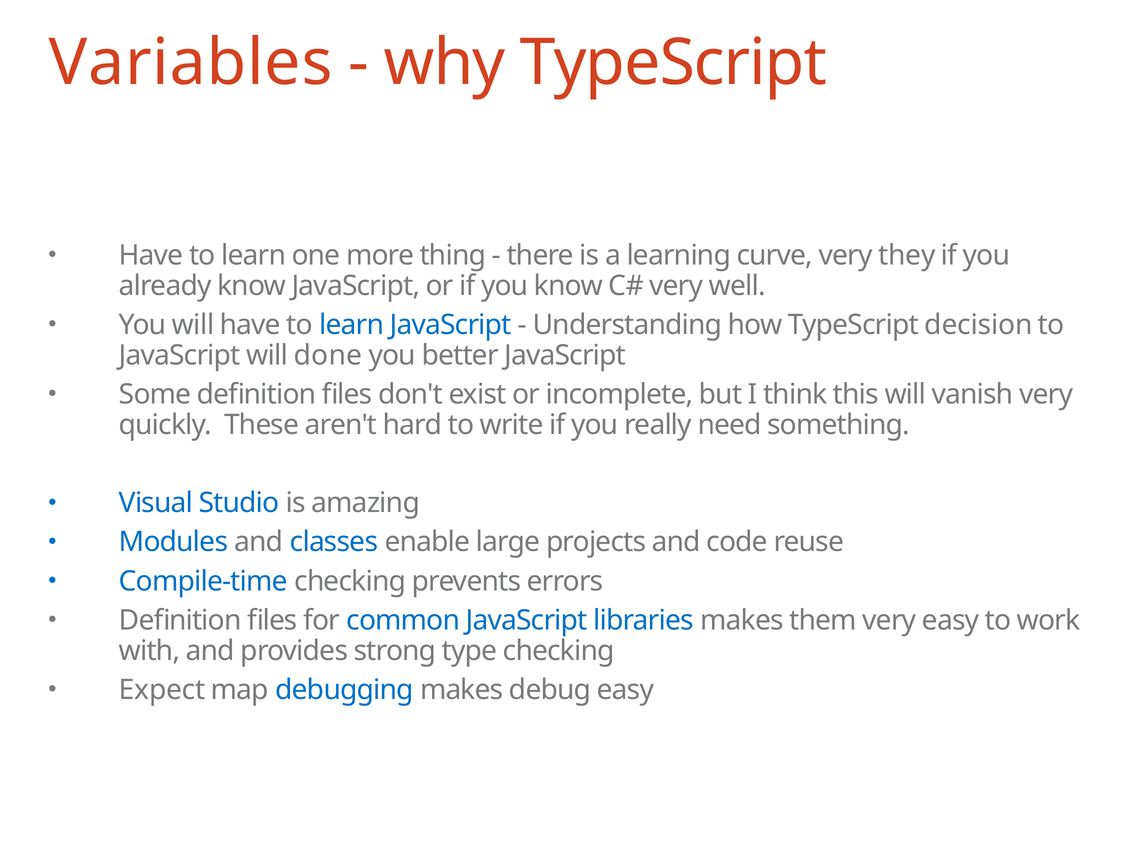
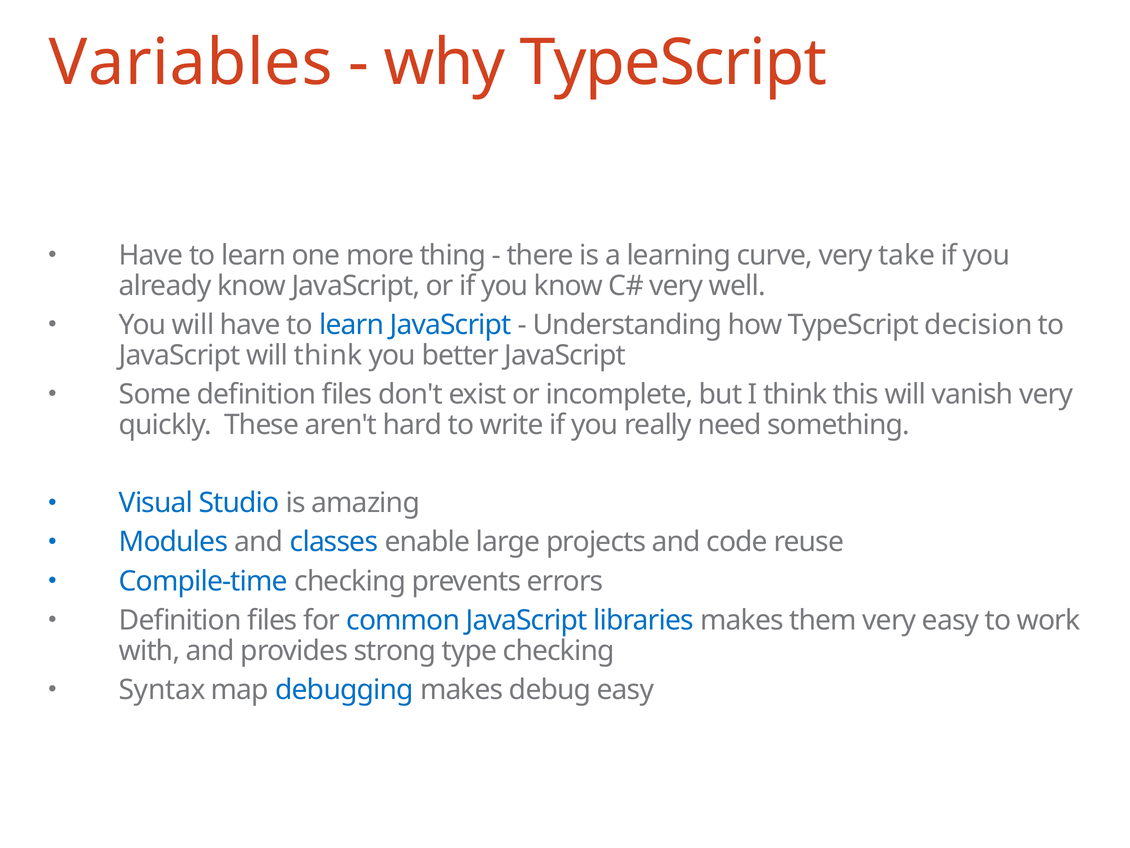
they: they -> take (907, 255)
will done: done -> think (328, 355)
Expect: Expect -> Syntax (162, 689)
